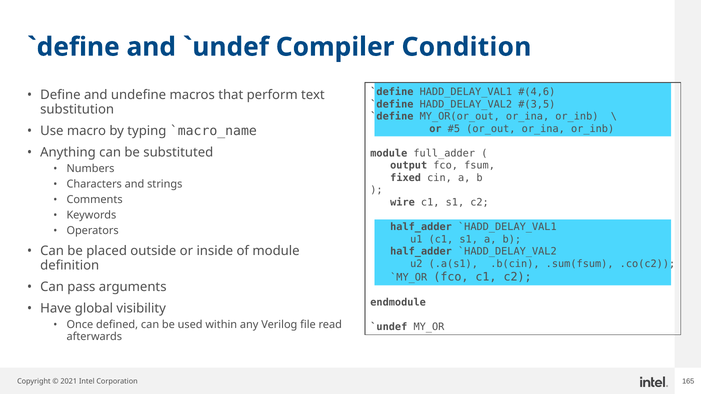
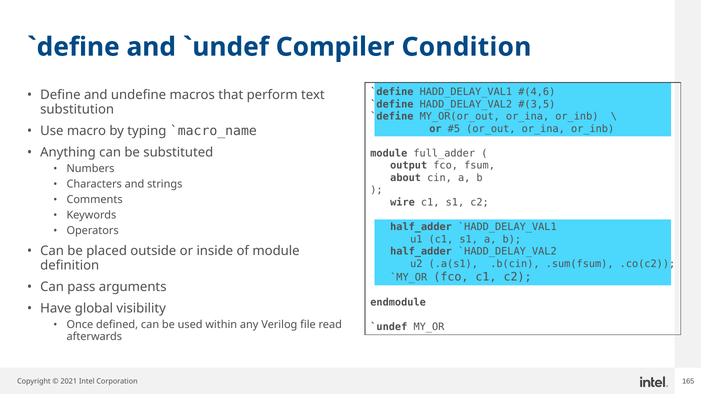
fixed: fixed -> about (406, 178)
